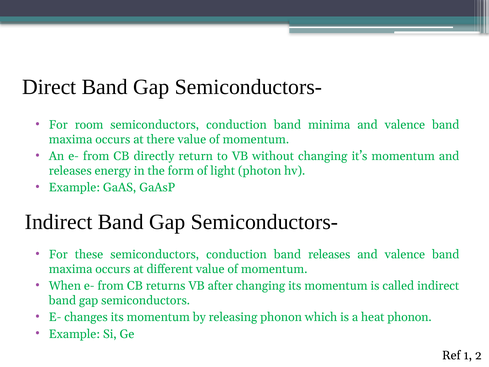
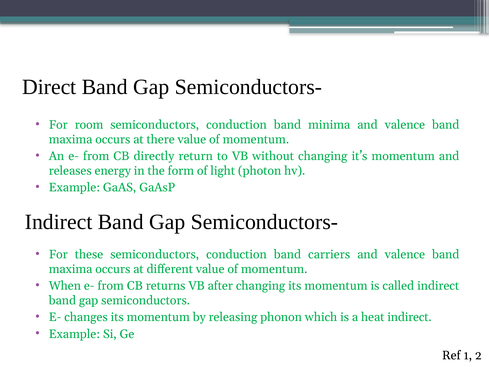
band releases: releases -> carriers (329, 254)
heat phonon: phonon -> indirect (410, 317)
